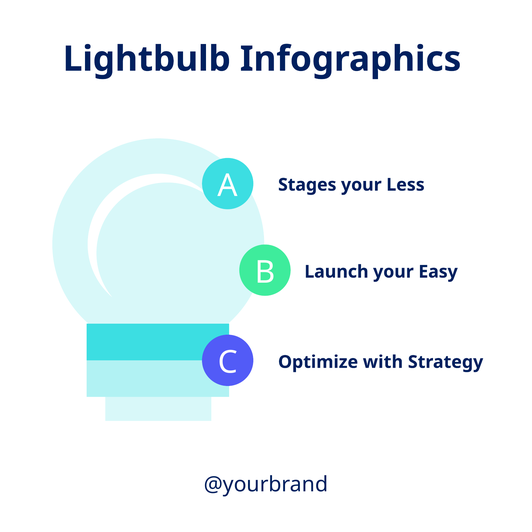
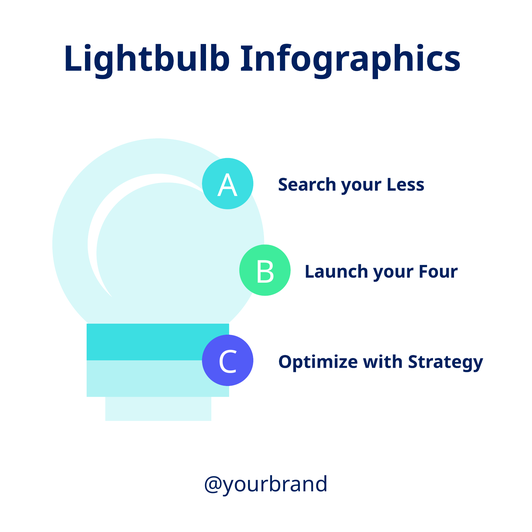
Stages: Stages -> Search (307, 185)
Easy: Easy -> Four (438, 272)
